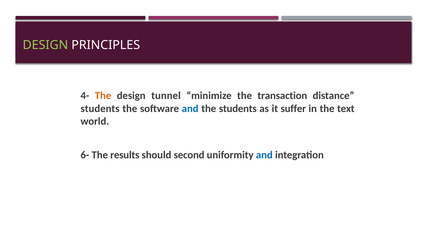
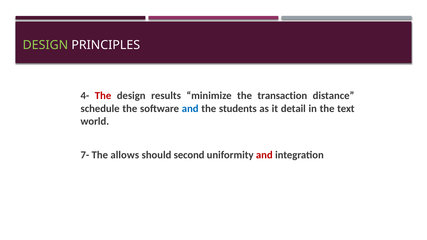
The colour: orange -> red (103, 96)
tunnel: tunnel -> results (166, 96)
students: students -> schedule (100, 109)
suffer: suffer -> detail (293, 109)
6-: 6- -> 7- (85, 155)
results: results -> allows (125, 155)
and colour: blue -> red (264, 155)
